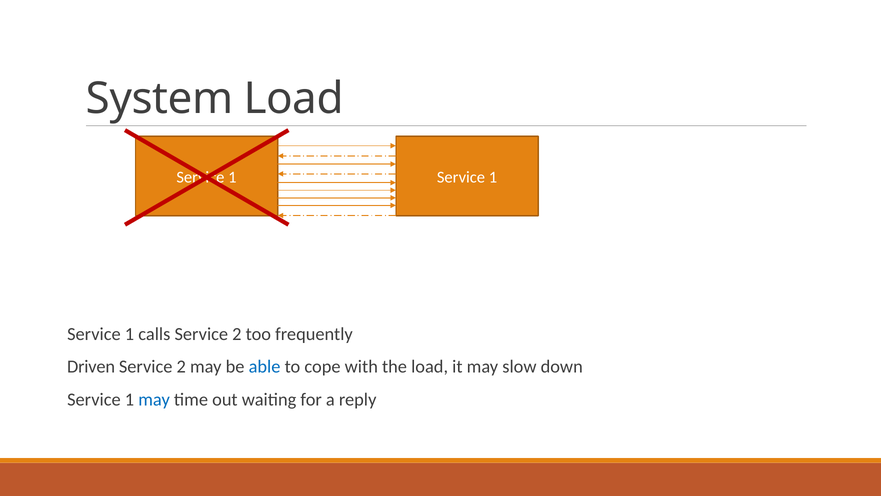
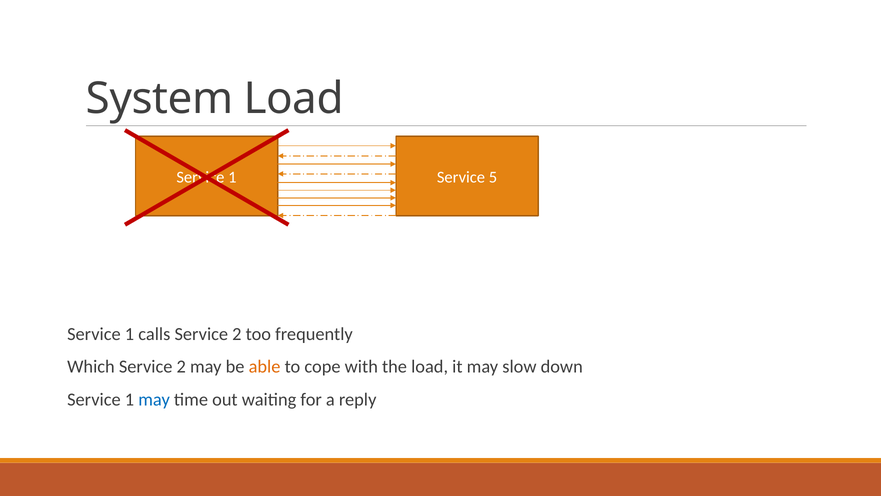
1: 1 -> 5 (493, 177)
Driven: Driven -> Which (91, 366)
able colour: blue -> orange (265, 366)
